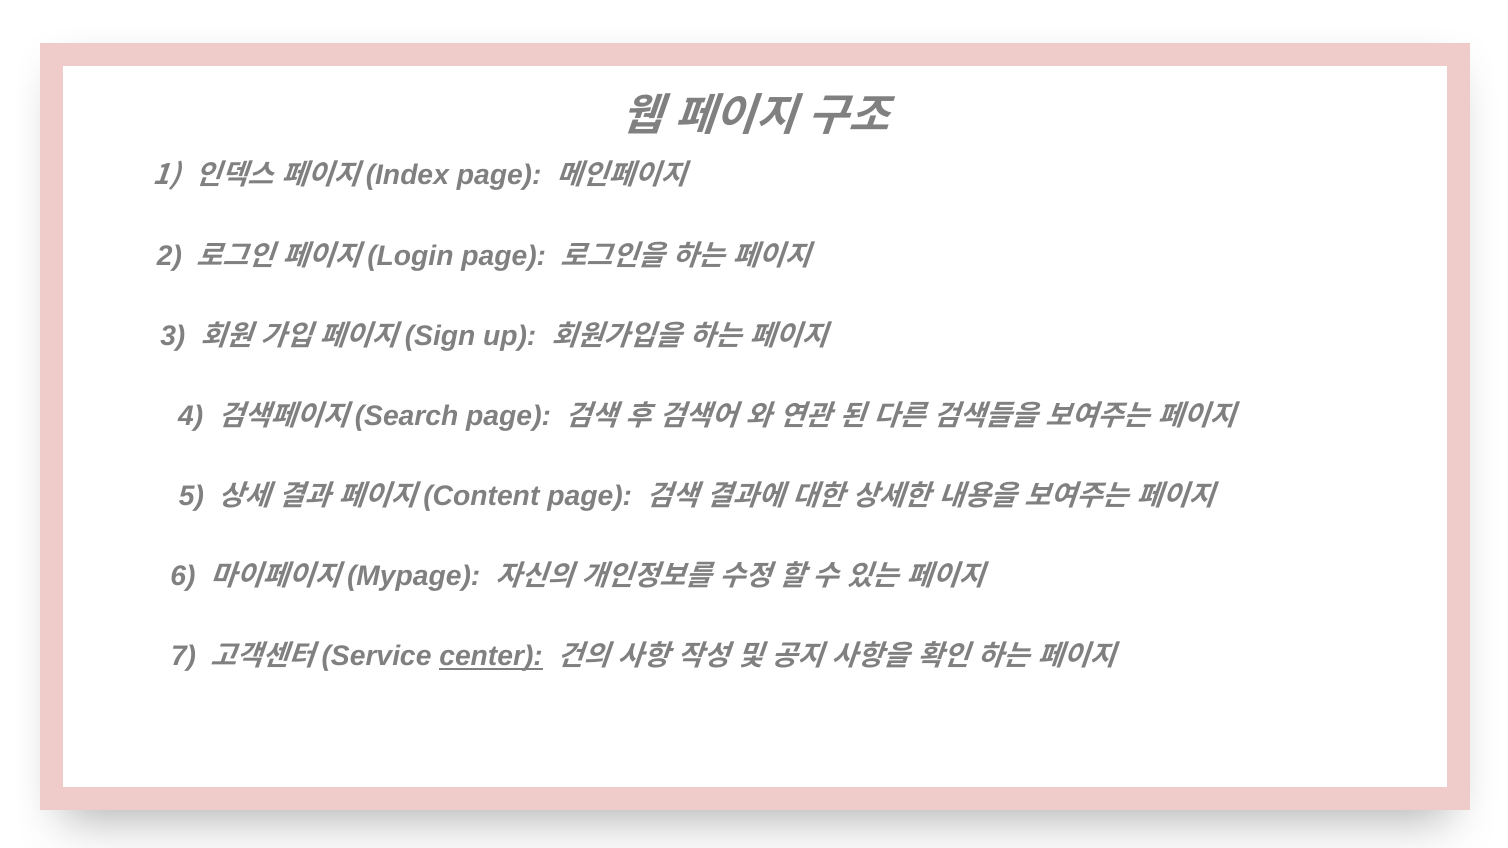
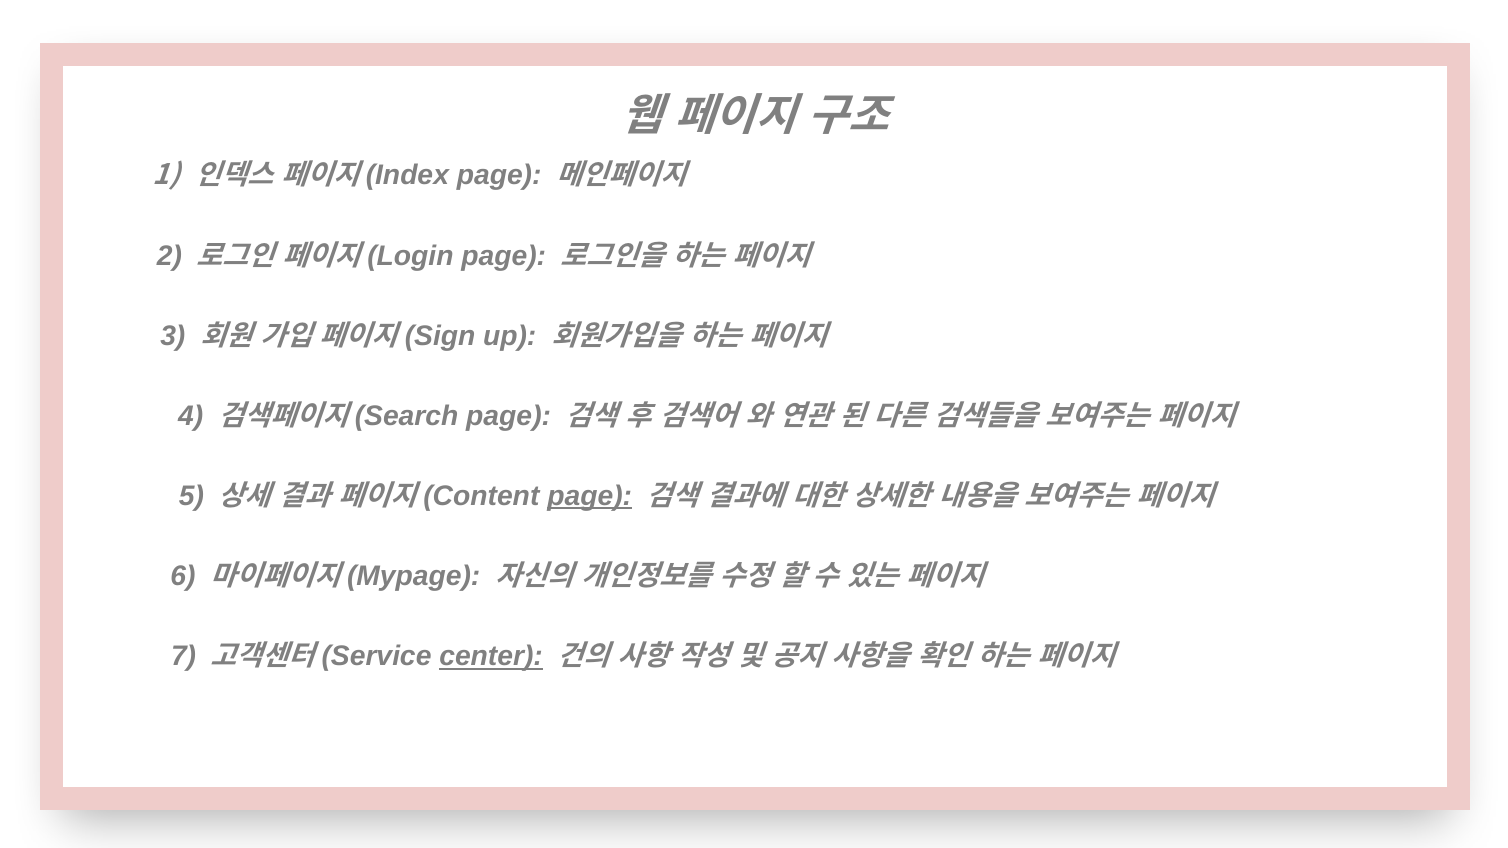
page underline: none -> present (590, 496)
